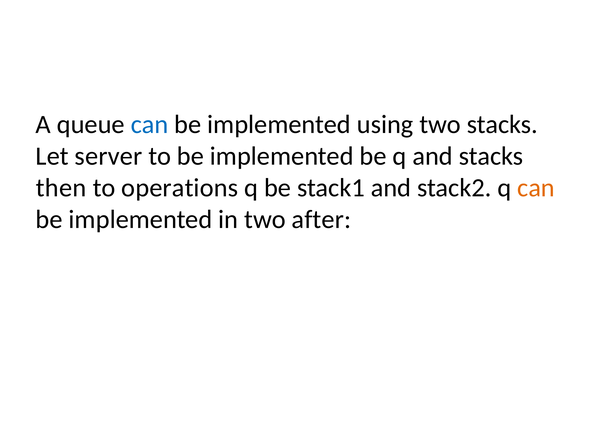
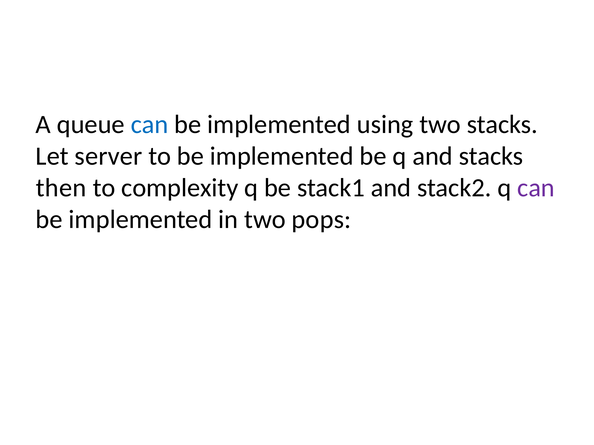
operations: operations -> complexity (180, 188)
can colour: orange -> purple (536, 188)
after: after -> pops (321, 220)
